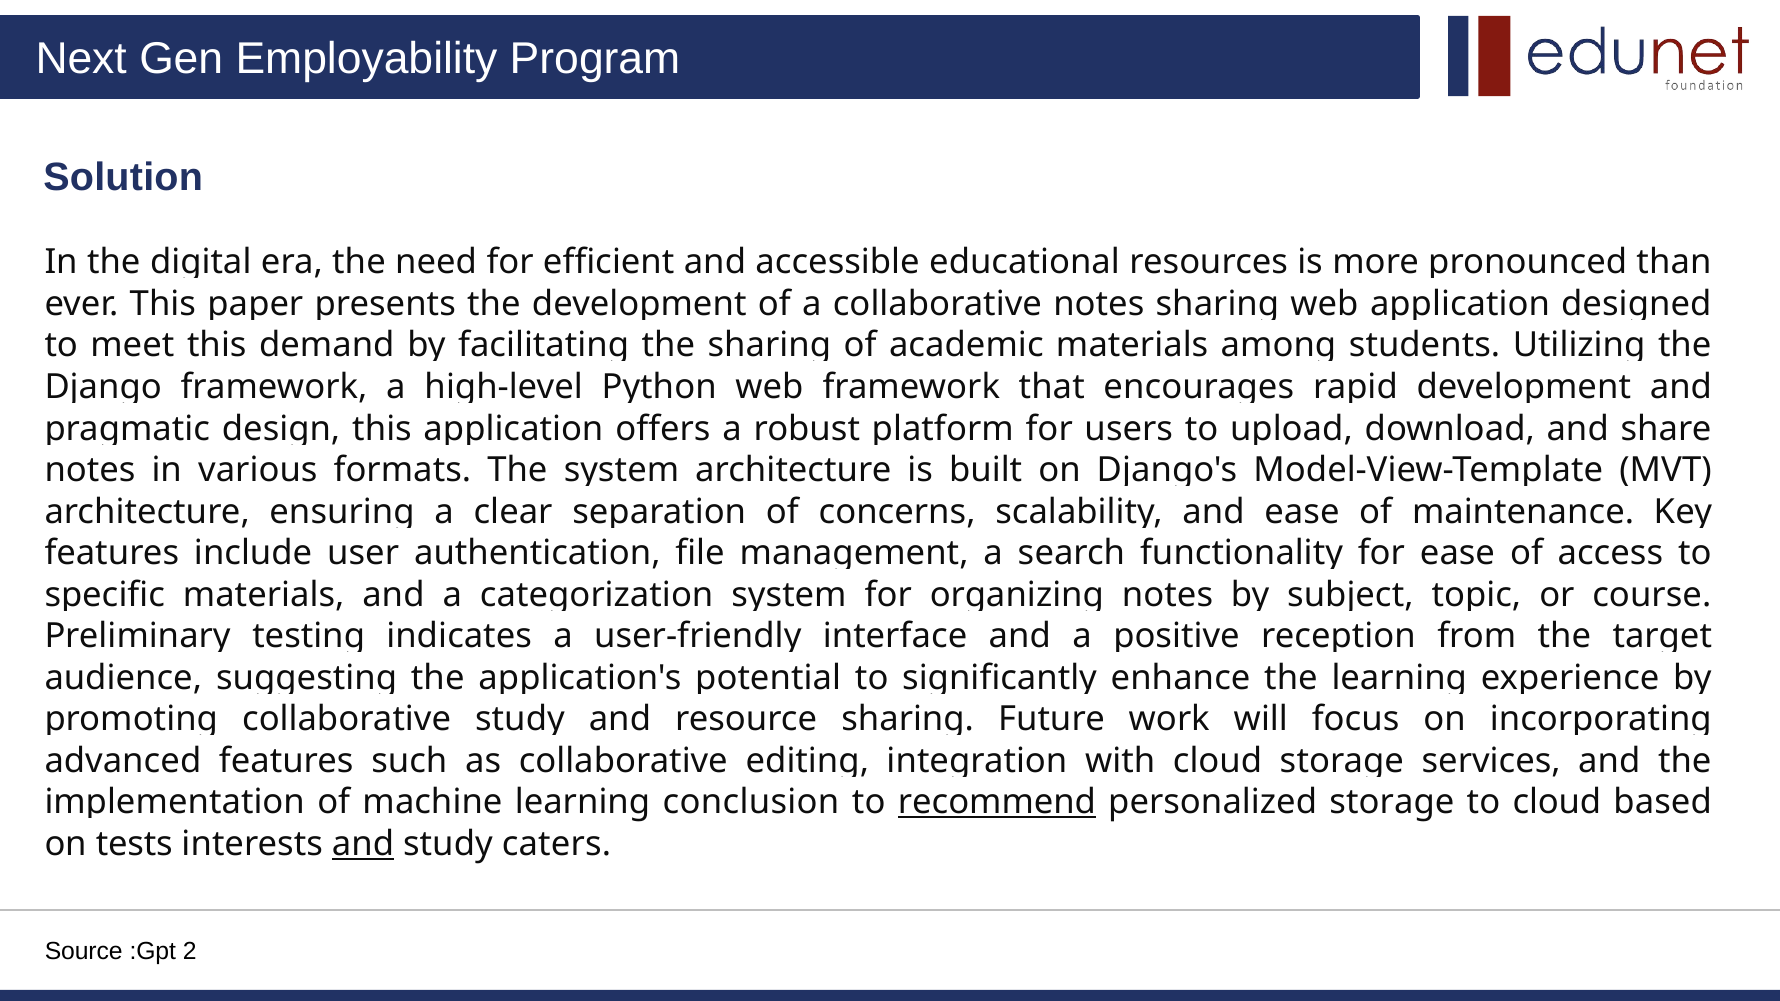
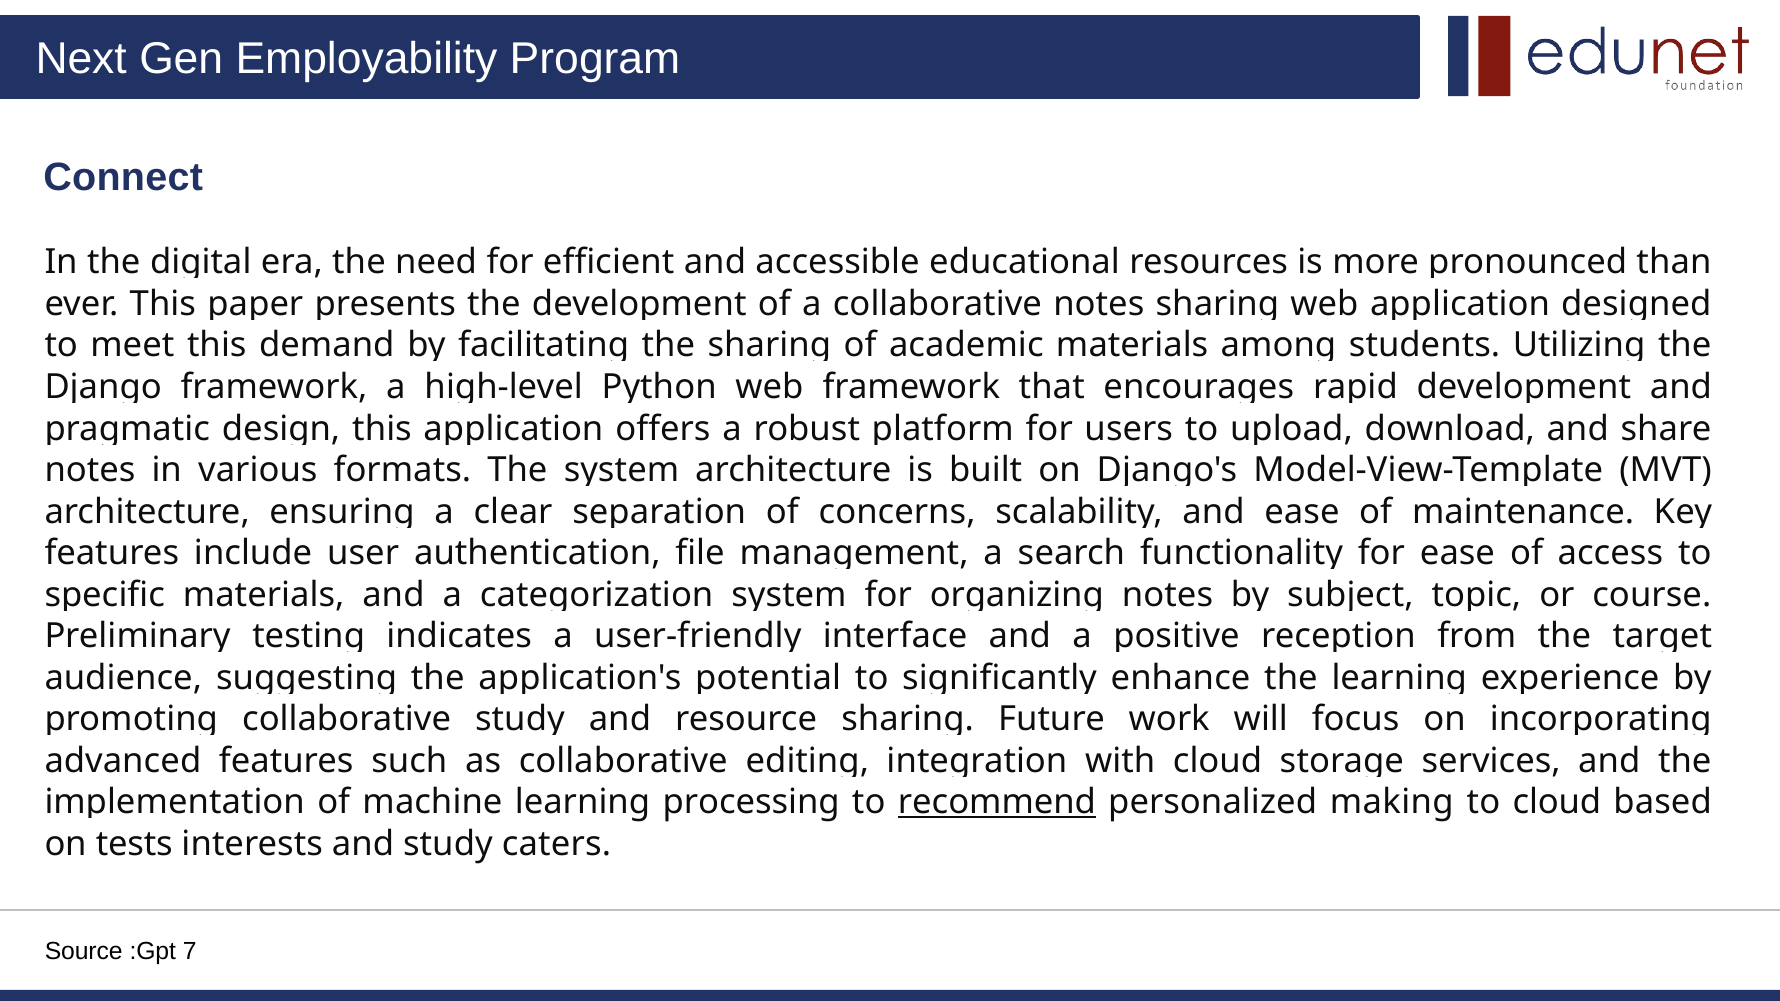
Solution: Solution -> Connect (123, 177)
conclusion: conclusion -> processing (751, 803)
personalized storage: storage -> making (1392, 803)
and underline: present -> none (363, 844)
2: 2 -> 7 (190, 952)
